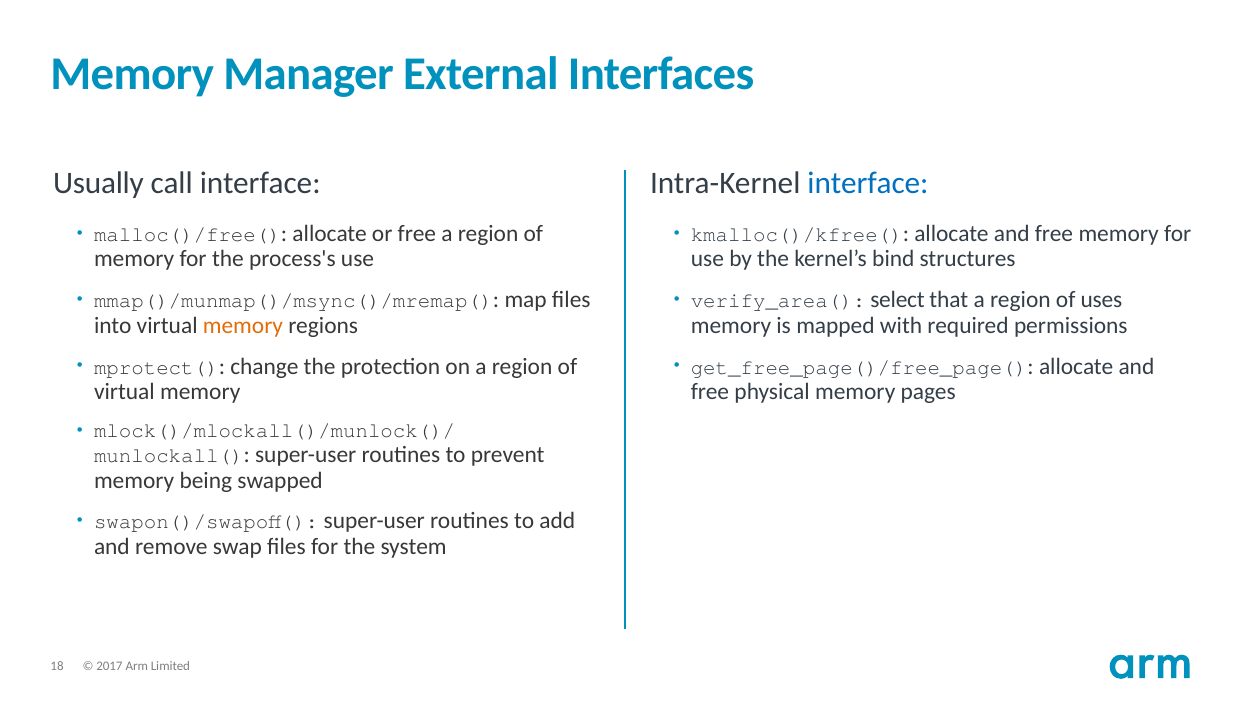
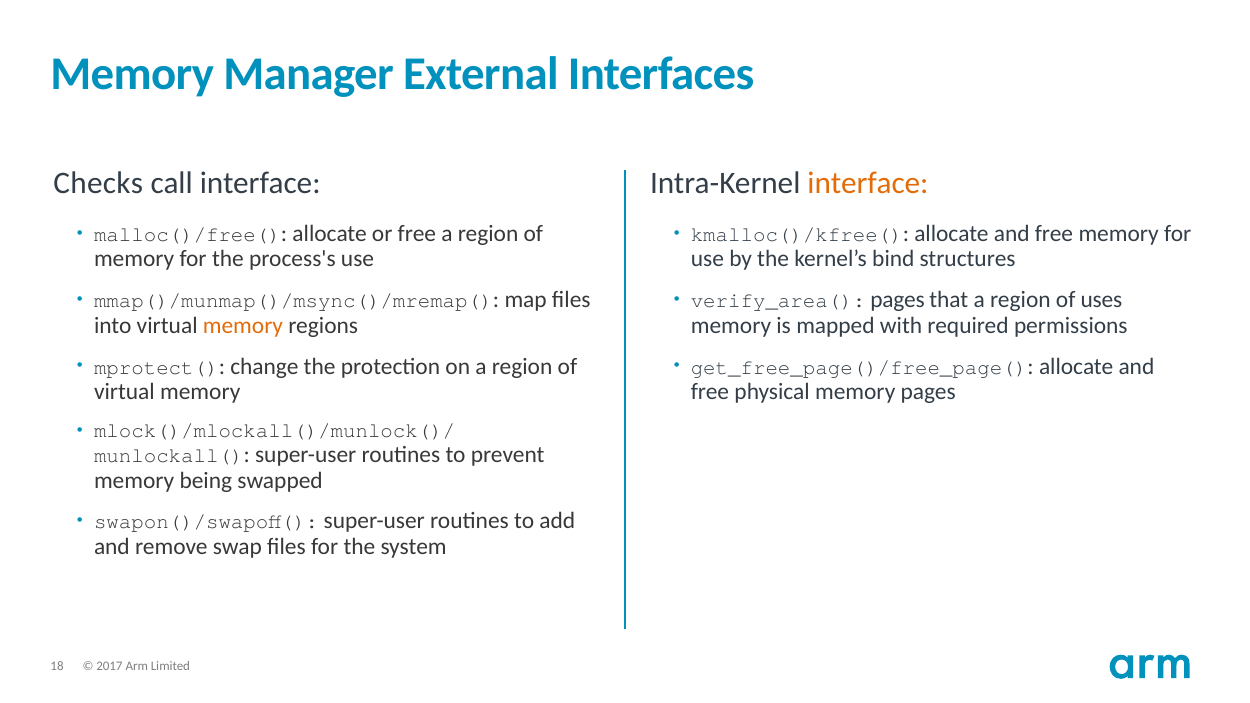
Usually: Usually -> Checks (98, 183)
interface colour: blue -> orange (868, 183)
verify_area( select: select -> pages (897, 300)
